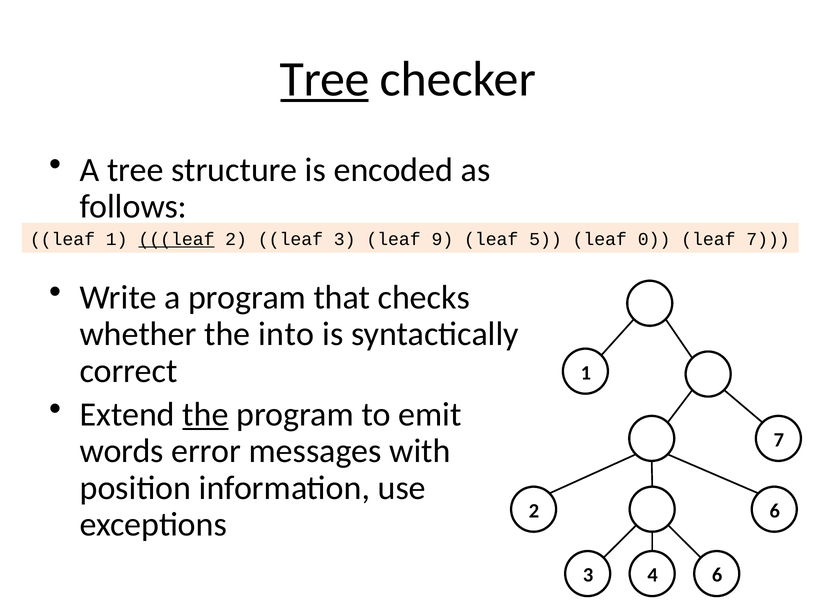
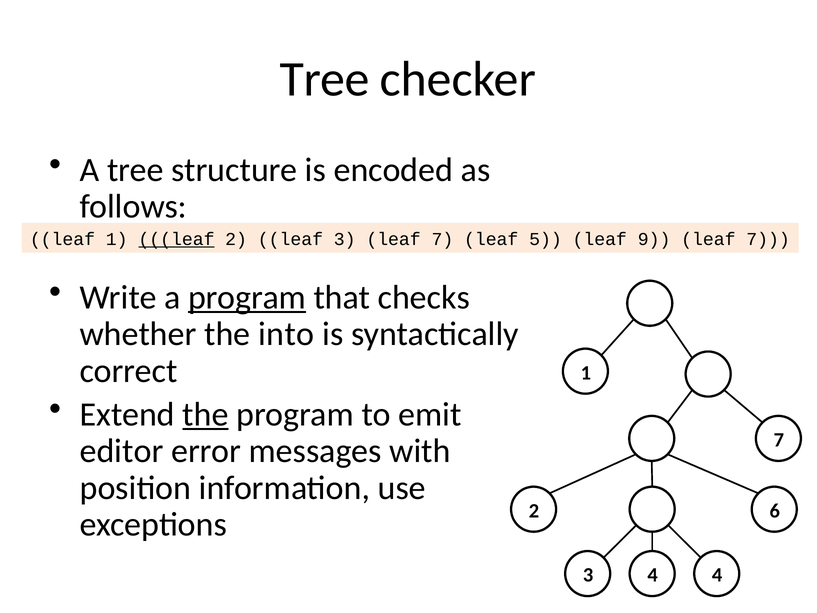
Tree underline: present -> none (325, 79)
3 leaf 9: 9 -> 7 (442, 239)
0: 0 -> 9 (654, 239)
program underline: none -> present (247, 297)
words: words -> editor (122, 451)
4 6: 6 -> 4 (717, 575)
